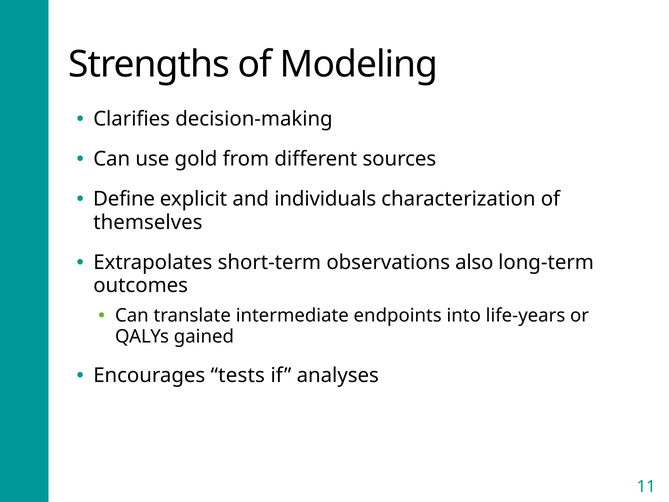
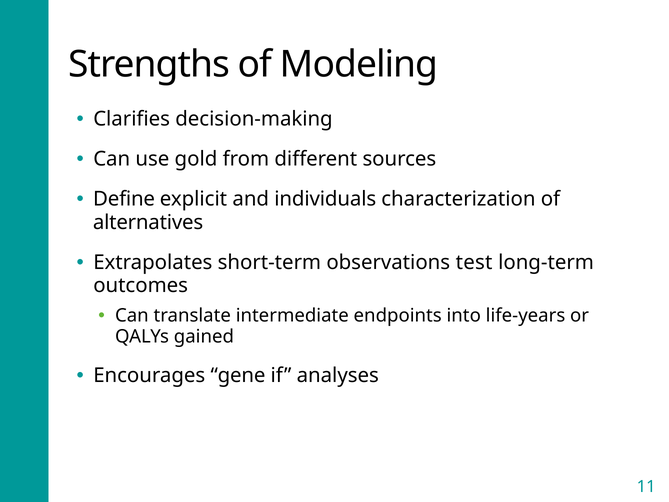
themselves: themselves -> alternatives (148, 222)
also: also -> test (474, 262)
tests: tests -> gene (238, 375)
